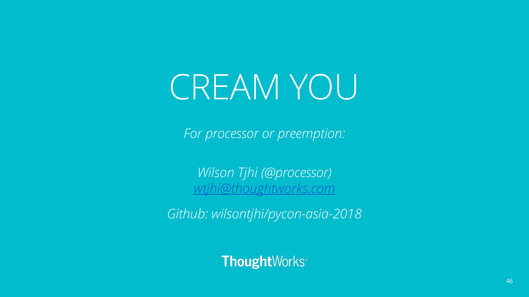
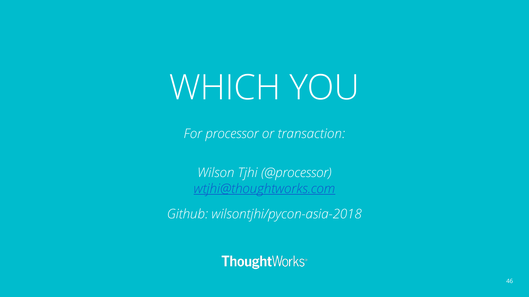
CREAM: CREAM -> WHICH (225, 88)
preemption: preemption -> transaction (311, 134)
